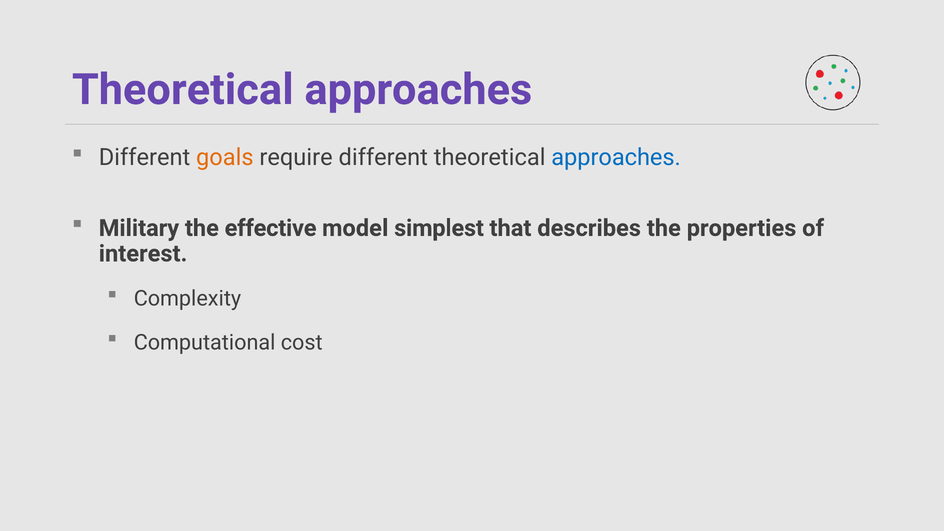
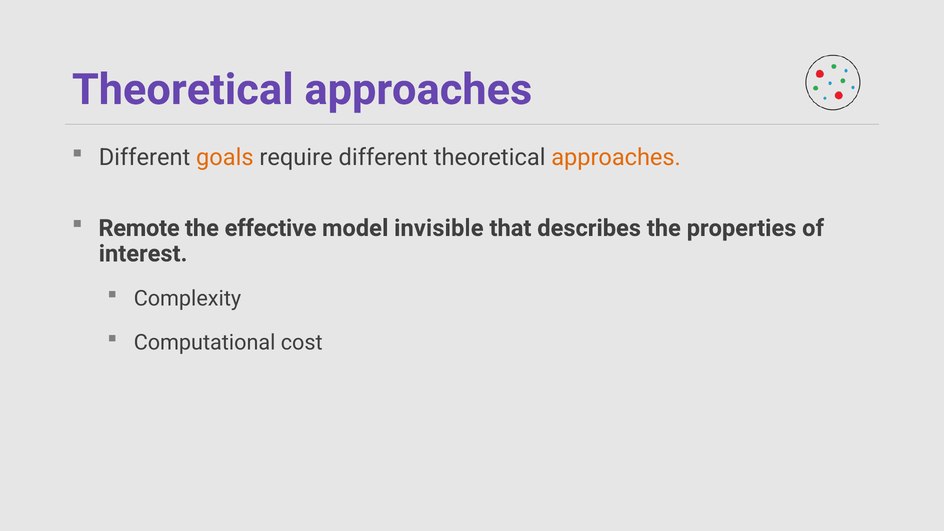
approaches colour: blue -> orange (616, 157)
Military: Military -> Remote (139, 228)
simplest: simplest -> invisible (439, 228)
